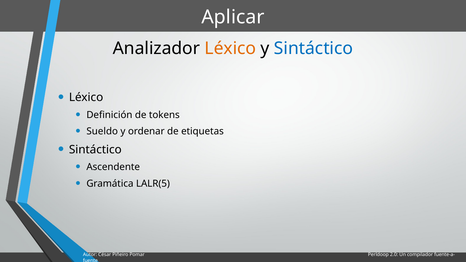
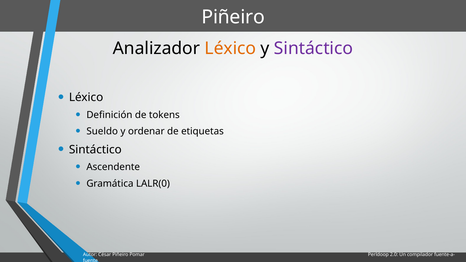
Aplicar: Aplicar -> Piñeiro (233, 17)
Sintáctico colour: blue -> purple (314, 48)
LALR(5: LALR(5 -> LALR(0 (153, 184)
